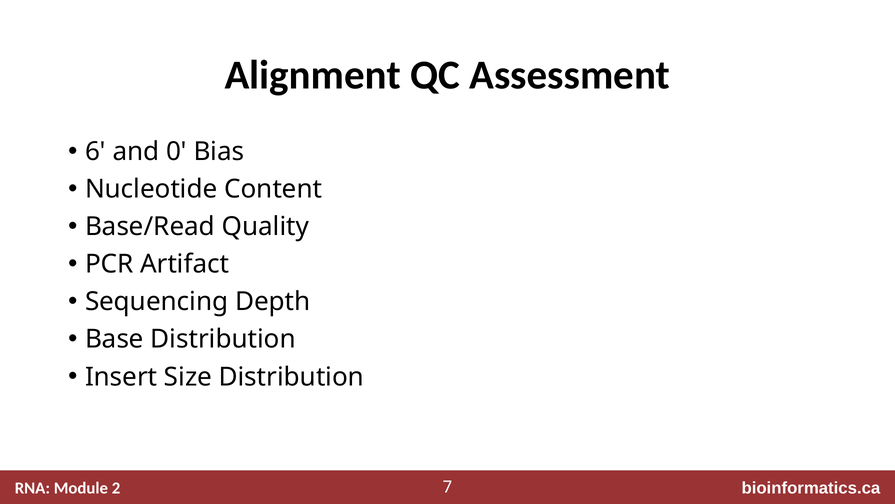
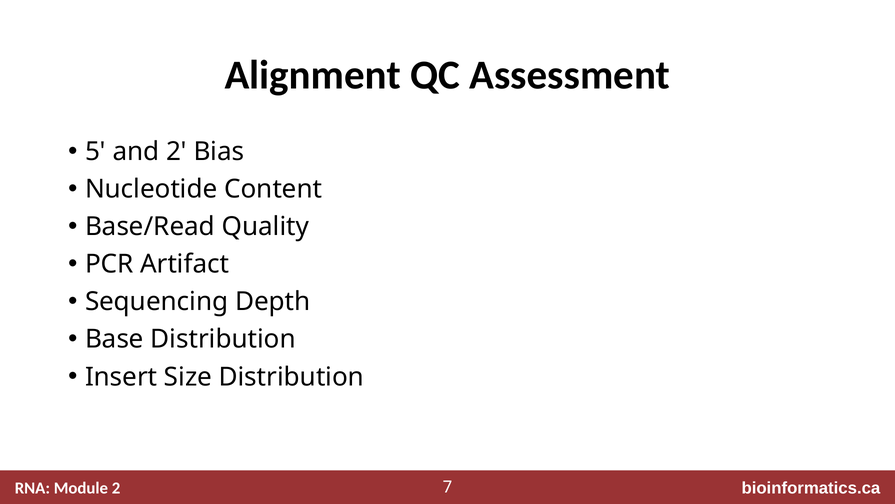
6: 6 -> 5 (95, 151)
and 0: 0 -> 2 (176, 151)
